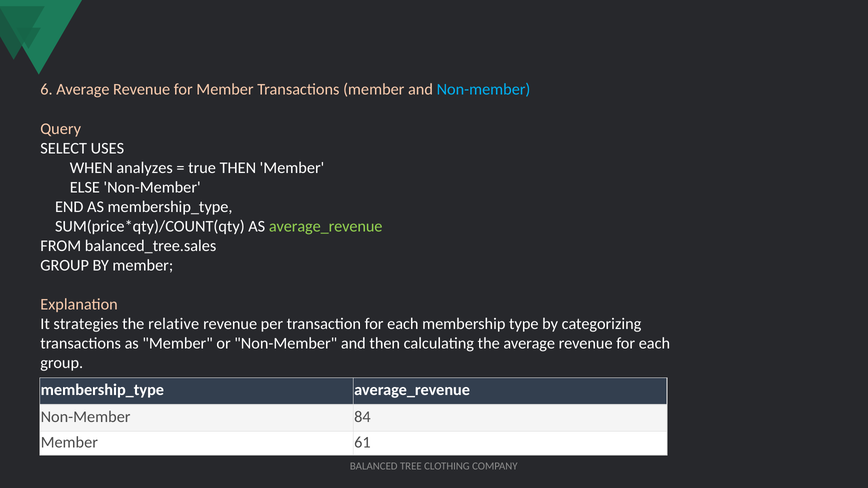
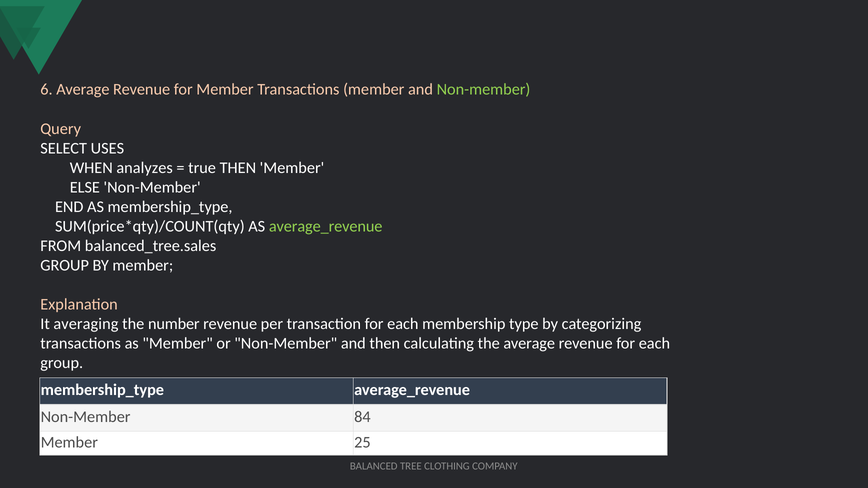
Non-member colour: light blue -> light green (484, 90)
strategies: strategies -> averaging (86, 324)
relative: relative -> number (174, 324)
61: 61 -> 25 (362, 442)
